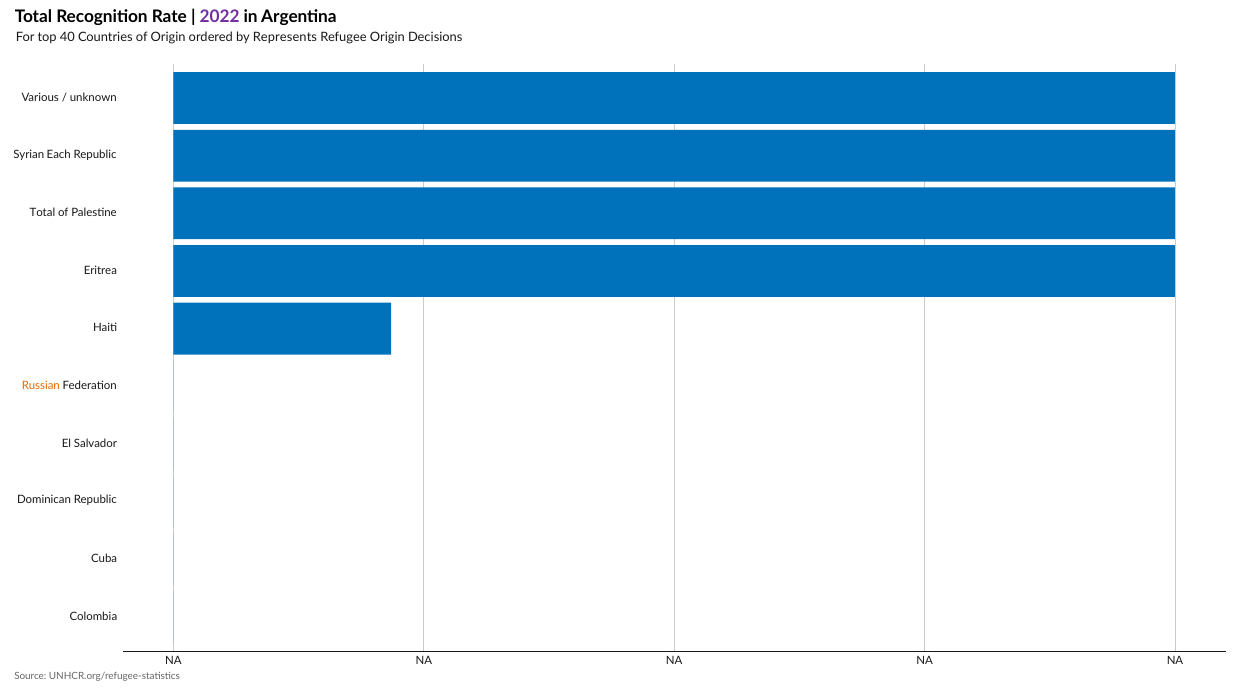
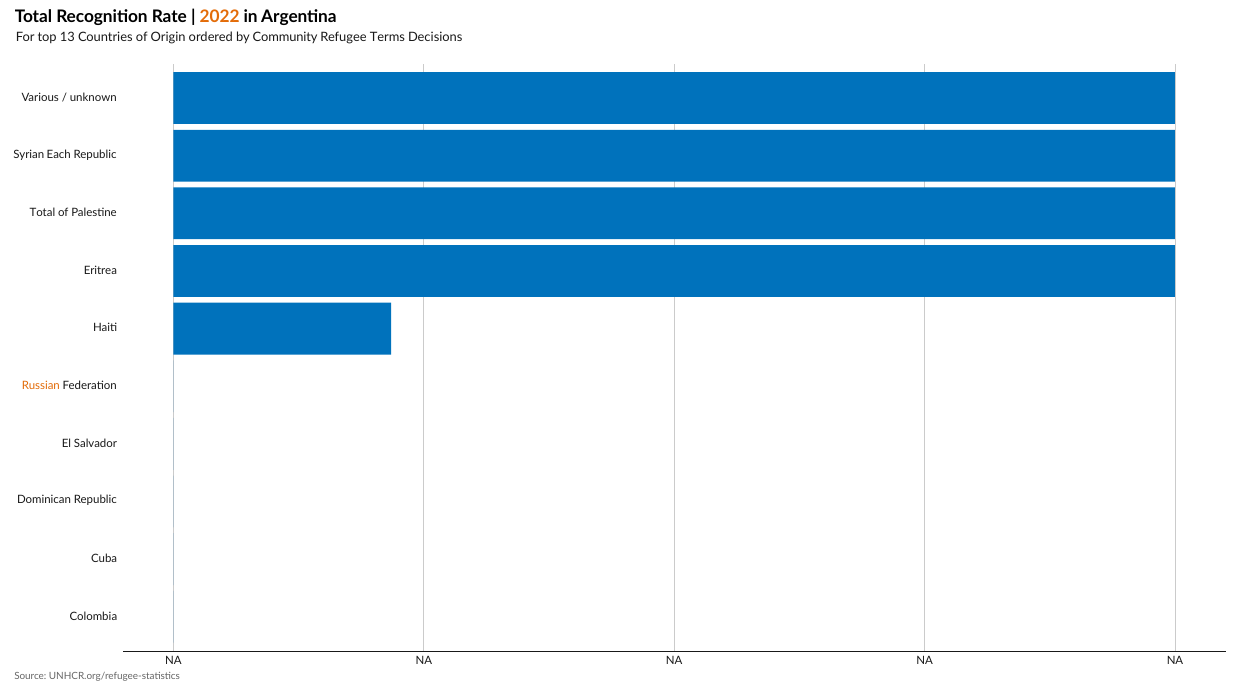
2022 colour: purple -> orange (220, 17)
40: 40 -> 13 (67, 38)
Represents: Represents -> Community (285, 38)
Refugee Origin: Origin -> Terms (387, 38)
